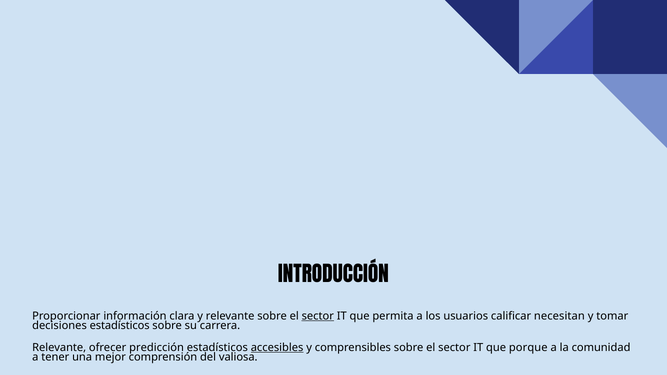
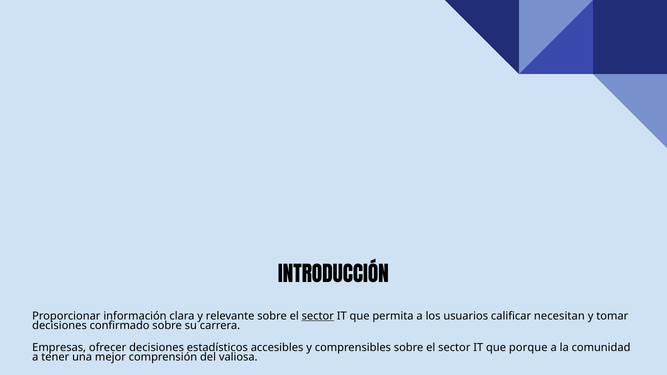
decisiones estadísticos: estadísticos -> confirmado (120, 326)
Relevante: Relevante -> Empresas (59, 348)
ofrecer predicción: predicción -> decisiones (157, 348)
accesibles underline: present -> none (277, 348)
